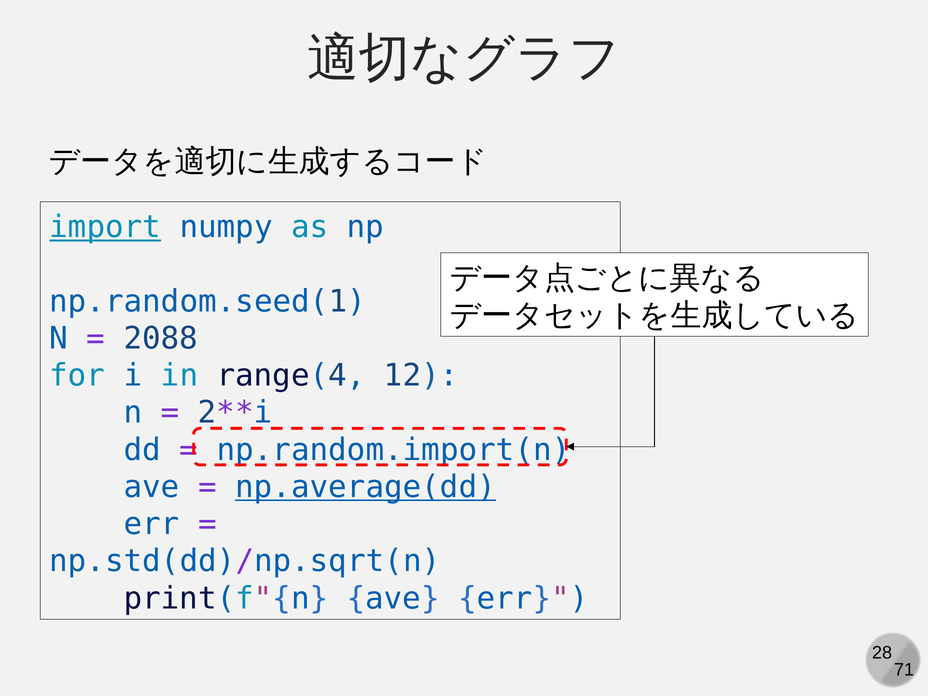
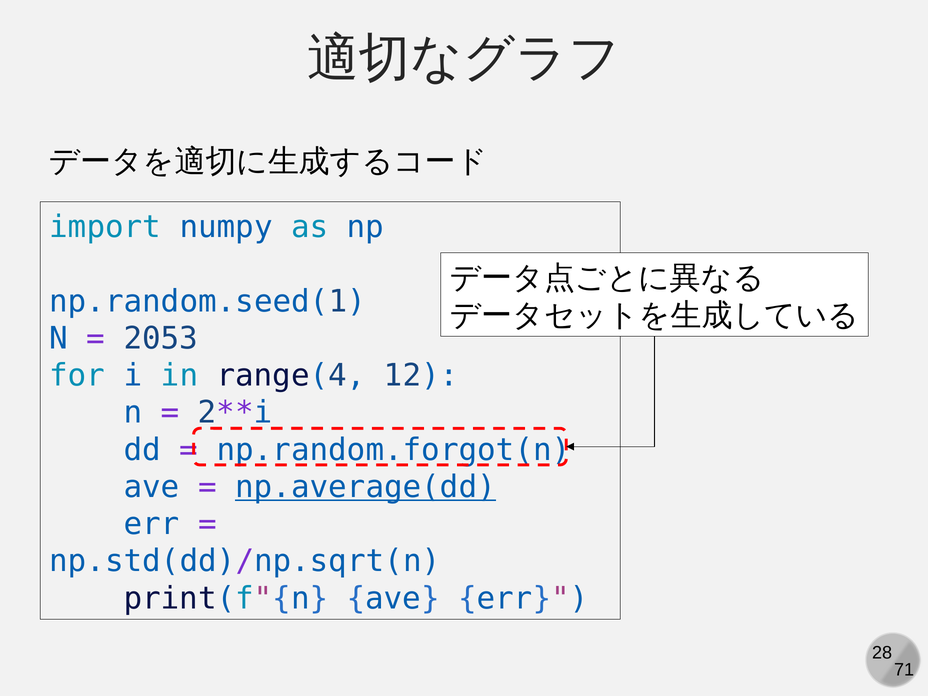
import underline: present -> none (105, 227)
2088: 2088 -> 2053 (161, 338)
np.random.import(n: np.random.import(n -> np.random.forgot(n (394, 450)
